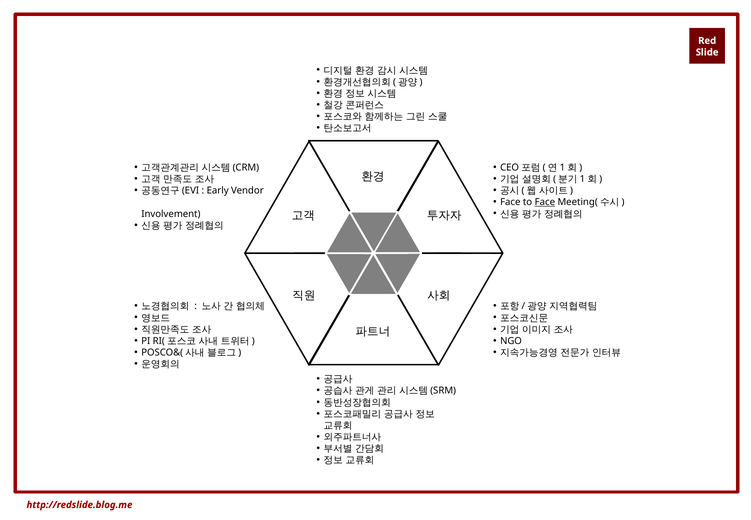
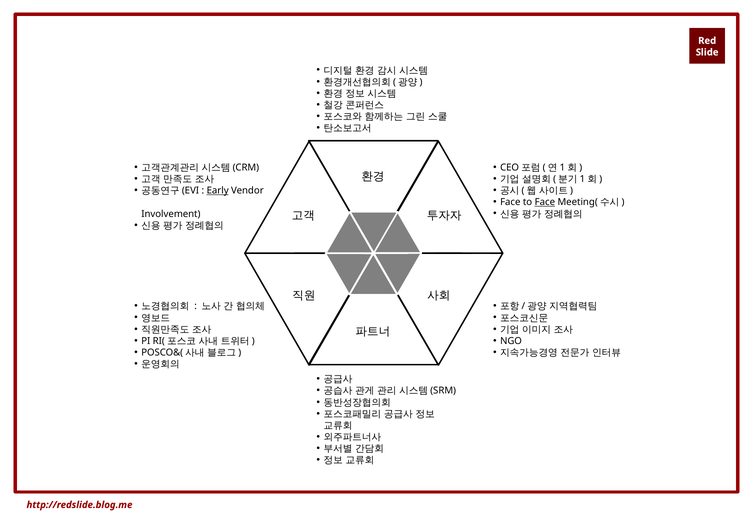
Early underline: none -> present (218, 191)
